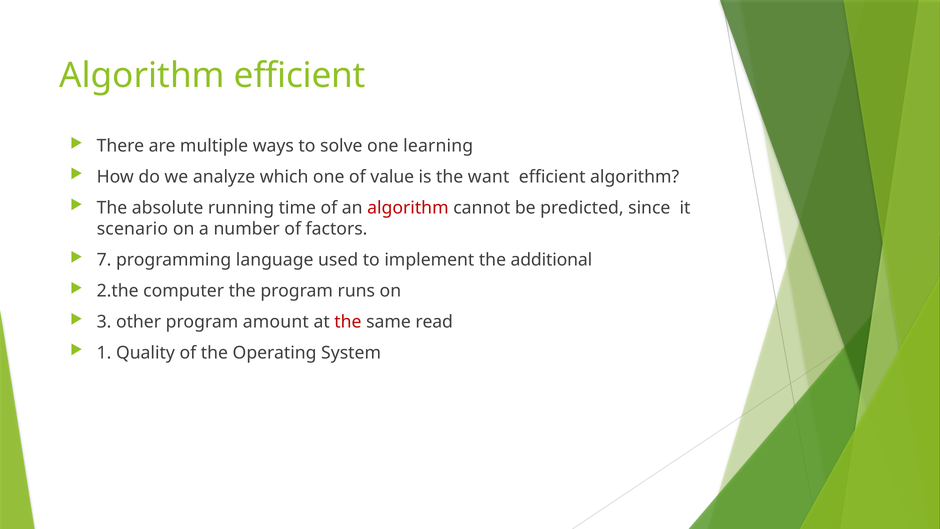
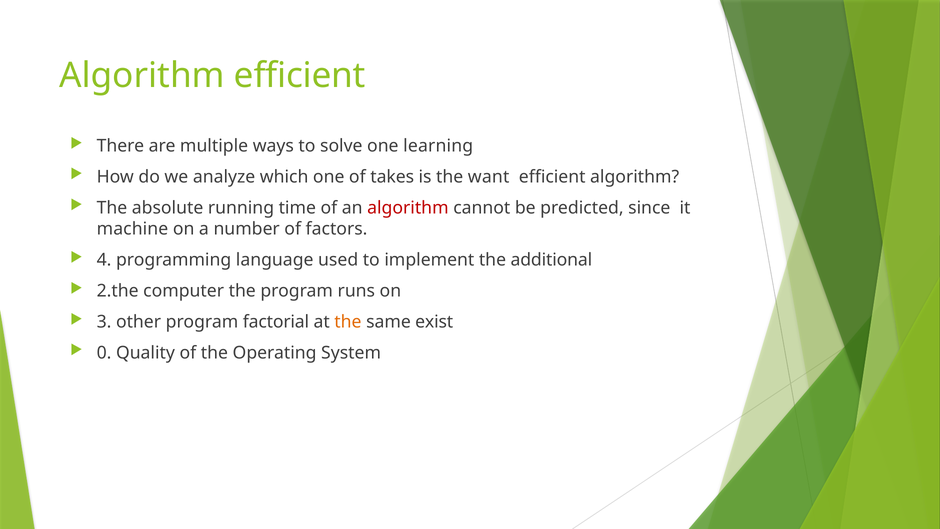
value: value -> takes (392, 177)
scenario: scenario -> machine (132, 229)
7: 7 -> 4 (104, 260)
amount: amount -> factorial (276, 322)
the colour: red -> orange (348, 322)
read: read -> exist (434, 322)
1: 1 -> 0 (104, 353)
